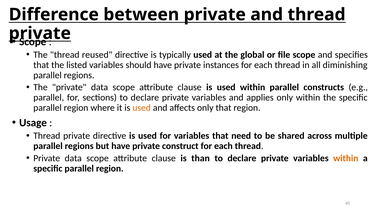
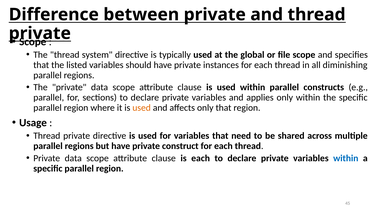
reused: reused -> system (97, 55)
is than: than -> each (201, 158)
within colour: orange -> blue (346, 158)
